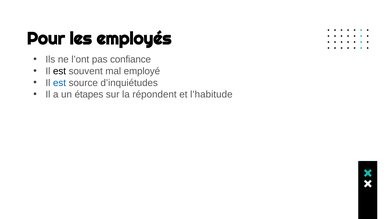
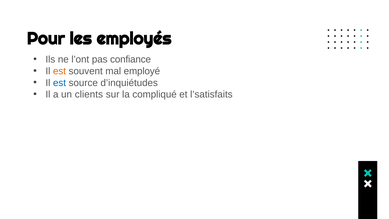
est colour: black -> orange (59, 71)
étapes: étapes -> clients (89, 94)
répondent: répondent -> compliqué (155, 94)
l’habitude: l’habitude -> l’satisfaits (211, 94)
